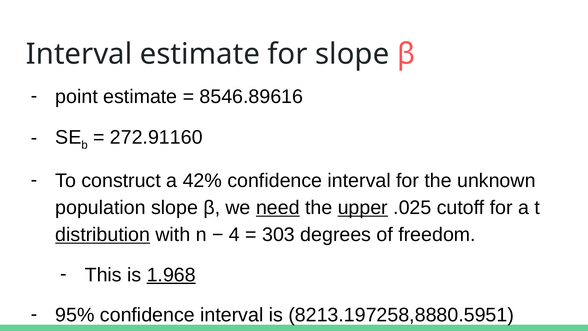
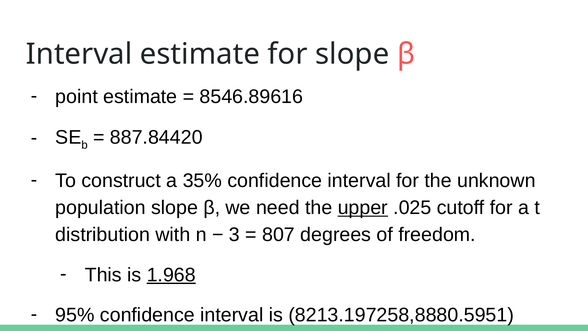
272.91160: 272.91160 -> 887.84420 (156, 137)
42%: 42% -> 35% (202, 181)
need underline: present -> none (278, 208)
distribution underline: present -> none (103, 235)
4: 4 -> 3 (234, 235)
303: 303 -> 807 (279, 235)
